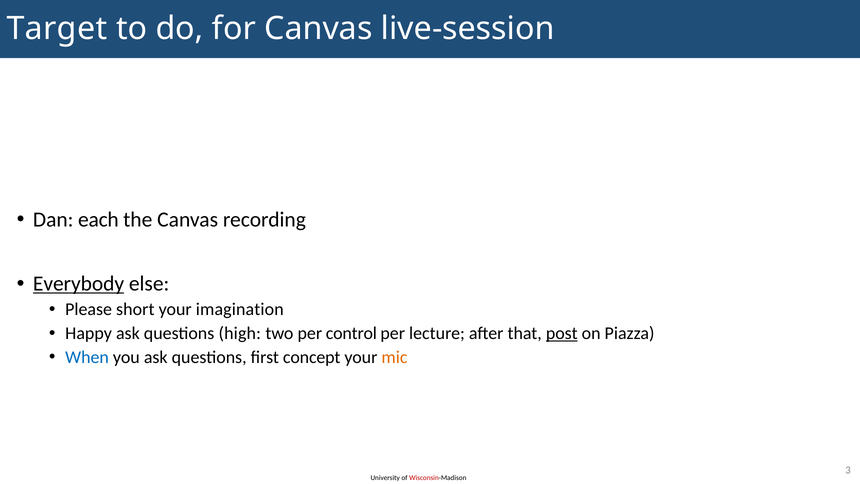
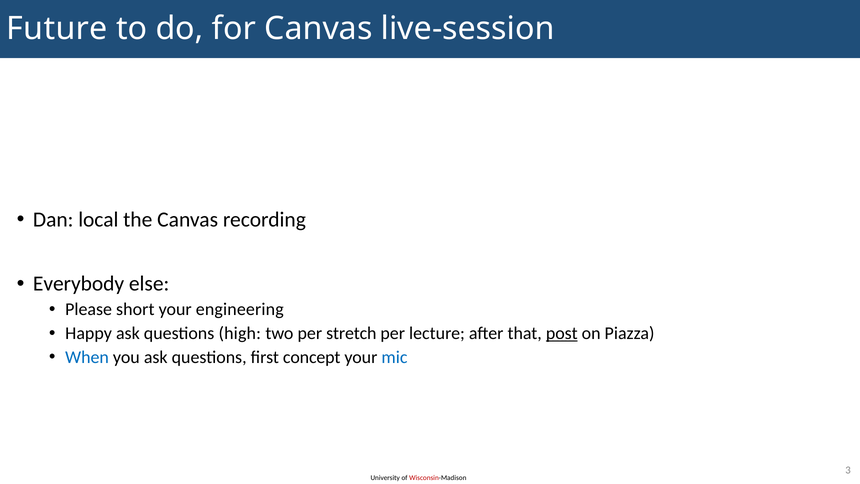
Target: Target -> Future (57, 29)
each: each -> local (98, 219)
Everybody underline: present -> none (79, 284)
imagination: imagination -> engineering (240, 309)
control: control -> stretch (351, 333)
mic colour: orange -> blue (395, 357)
